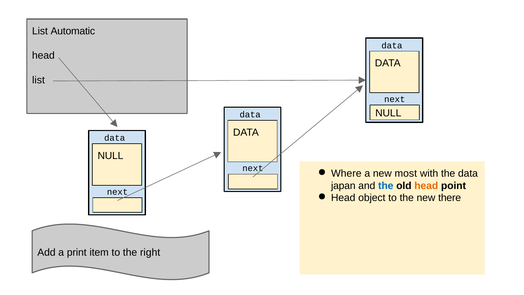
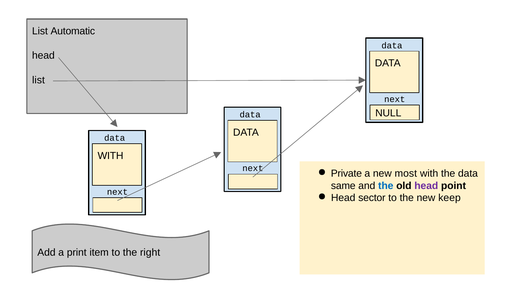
NULL: NULL -> WITH (111, 156)
Where: Where -> Private (346, 173)
japan: japan -> same (343, 186)
head colour: orange -> purple (426, 186)
object: object -> sector (372, 198)
there: there -> keep (449, 198)
